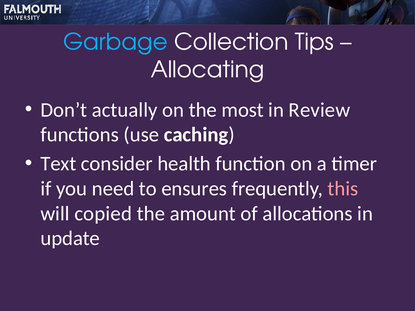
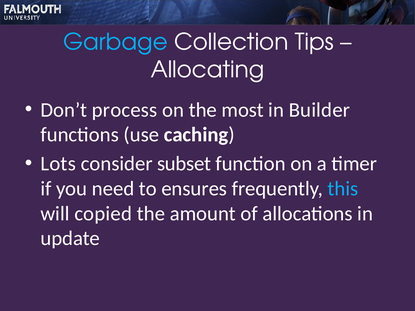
actually: actually -> process (125, 110)
Review: Review -> Builder (319, 110)
Text: Text -> Lots (58, 164)
health: health -> subset (184, 164)
this colour: pink -> light blue (343, 189)
